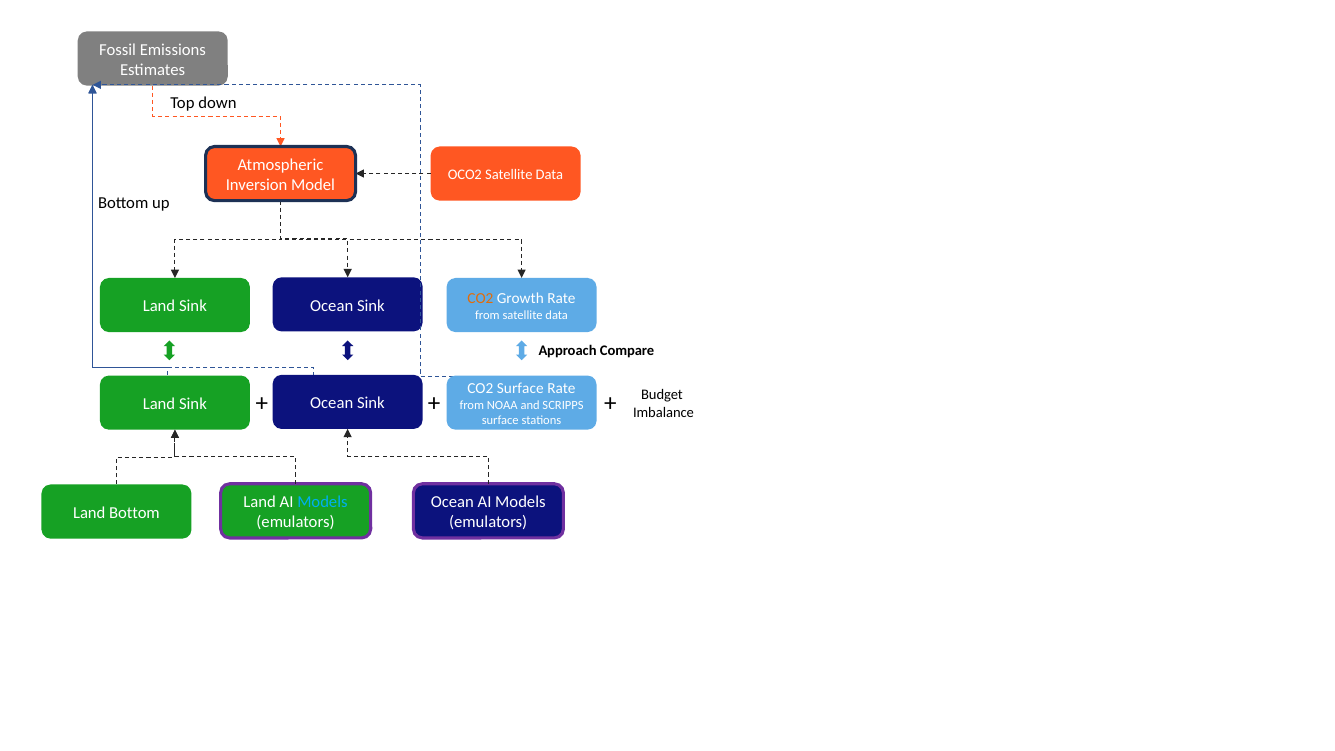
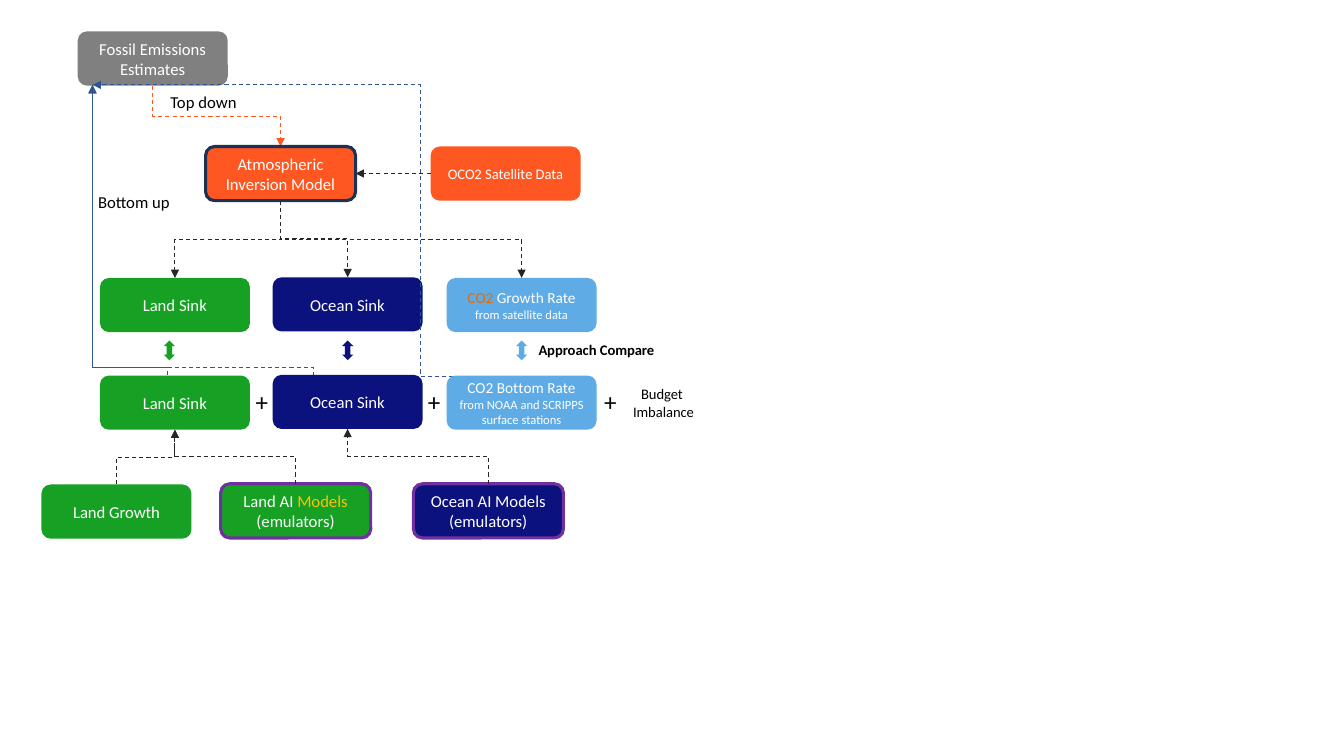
CO2 Surface: Surface -> Bottom (520, 389)
Models colour: light blue -> yellow (322, 502)
Land Bottom: Bottom -> Growth (135, 513)
